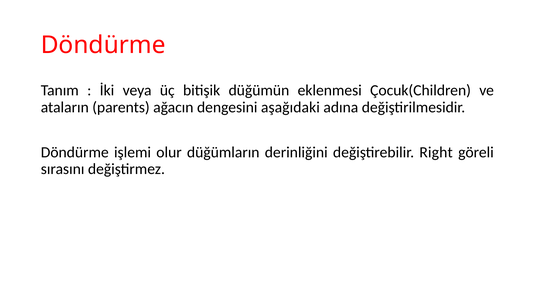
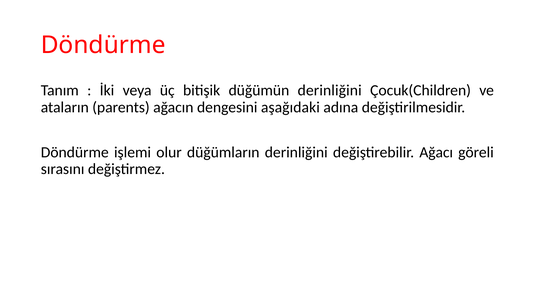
düğümün eklenmesi: eklenmesi -> derinliğini (330, 90)
Right: Right -> Ağacı (436, 152)
